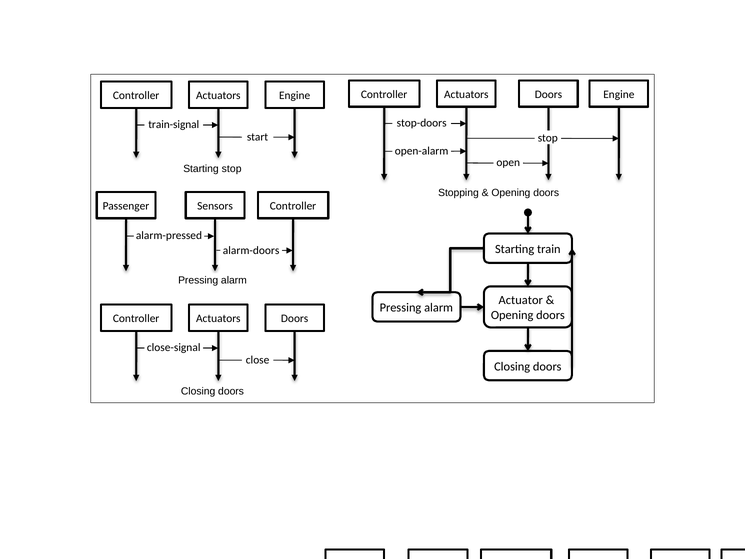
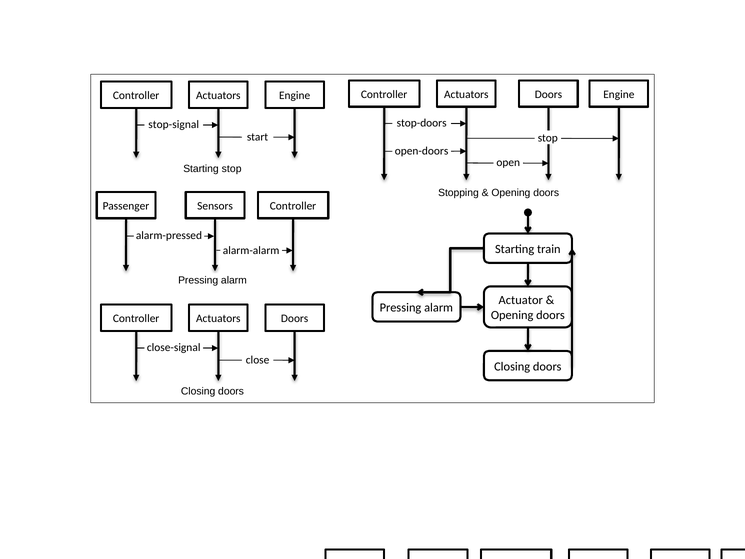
train-signal: train-signal -> stop-signal (174, 124)
open-alarm: open-alarm -> open-doors (422, 151)
alarm-doors: alarm-doors -> alarm-alarm (251, 250)
